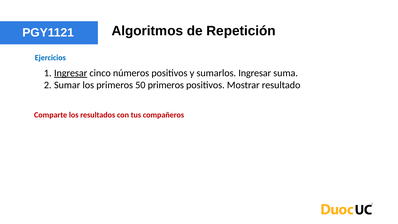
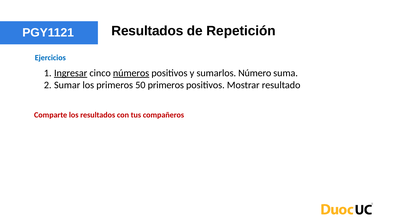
Algoritmos: Algoritmos -> Resultados (147, 31)
números underline: none -> present (131, 73)
sumarlos Ingresar: Ingresar -> Número (255, 73)
